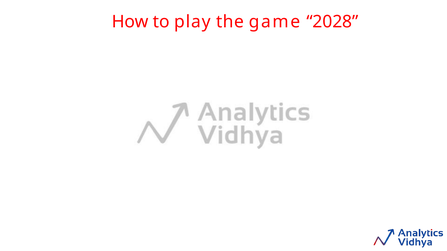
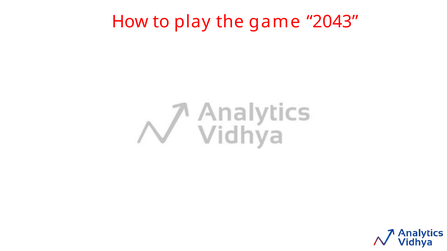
2028: 2028 -> 2043 (332, 22)
